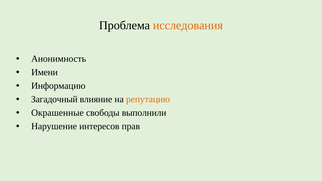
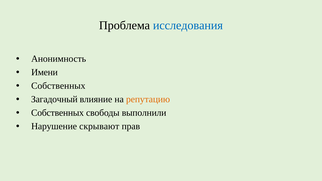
исследования colour: orange -> blue (188, 26)
Информацию: Информацию -> Собственных (58, 86)
Окрашенные: Окрашенные -> Собственных (58, 113)
интересов: интересов -> скрывают (99, 126)
